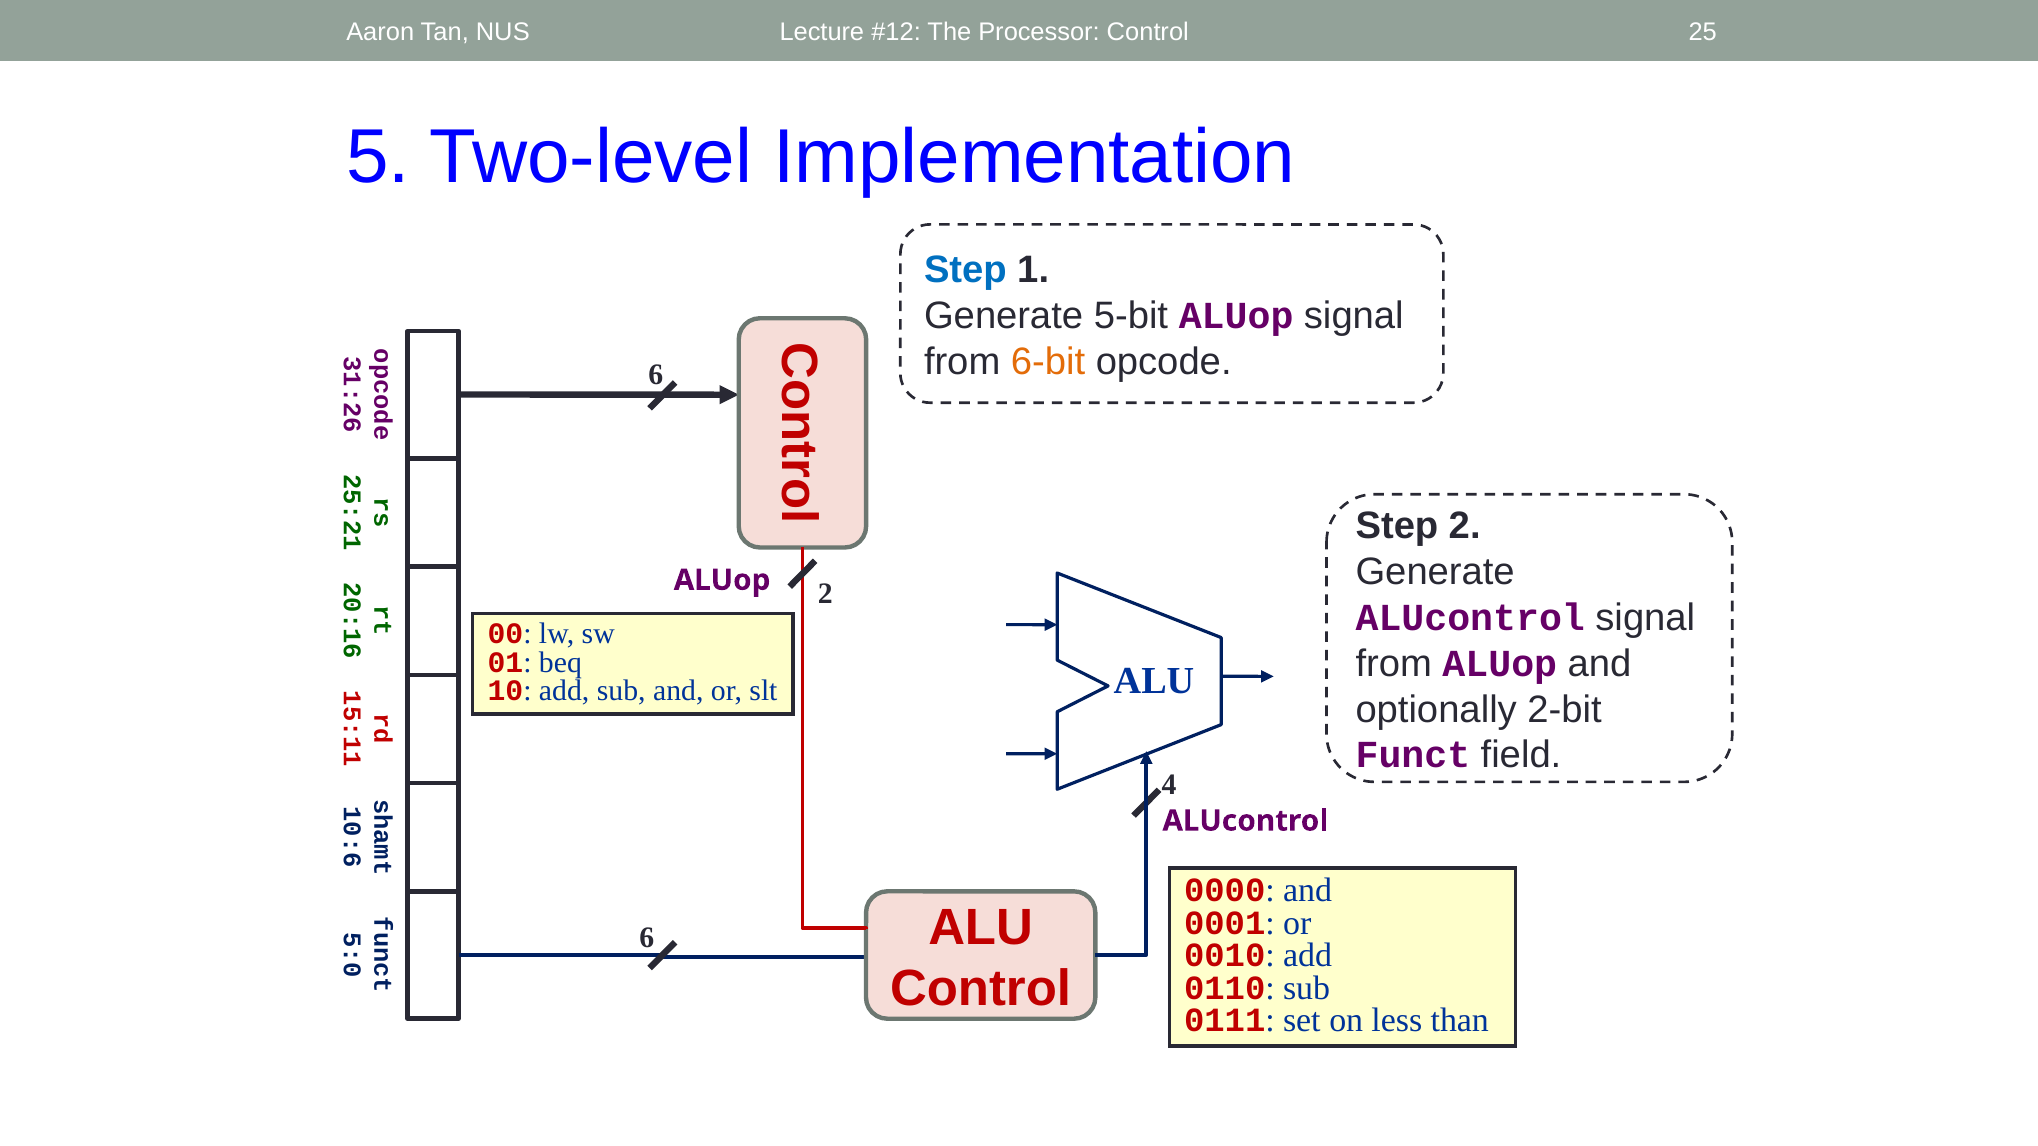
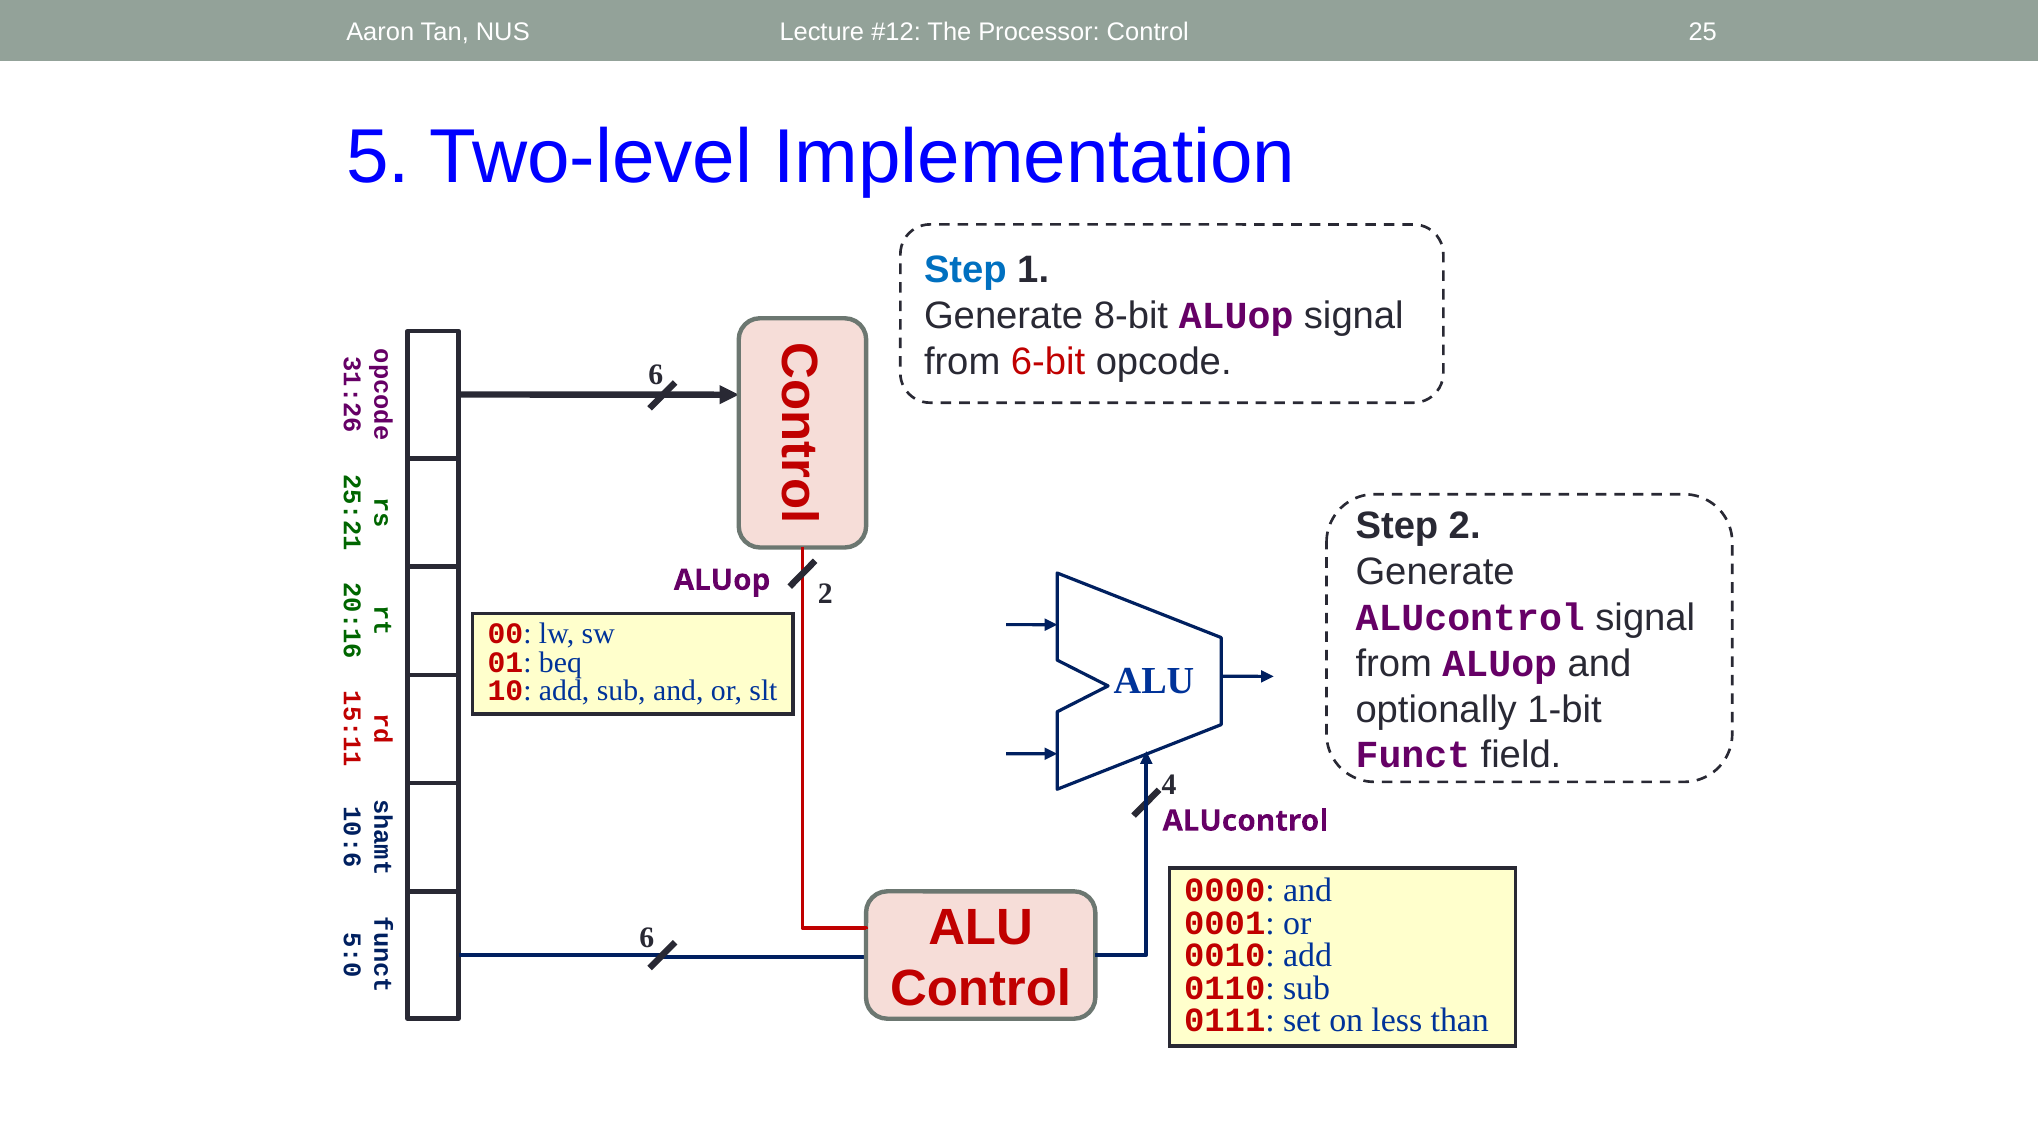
5-bit: 5-bit -> 8-bit (1131, 316)
6-bit colour: orange -> red (1048, 362)
2-bit: 2-bit -> 1-bit (1564, 710)
